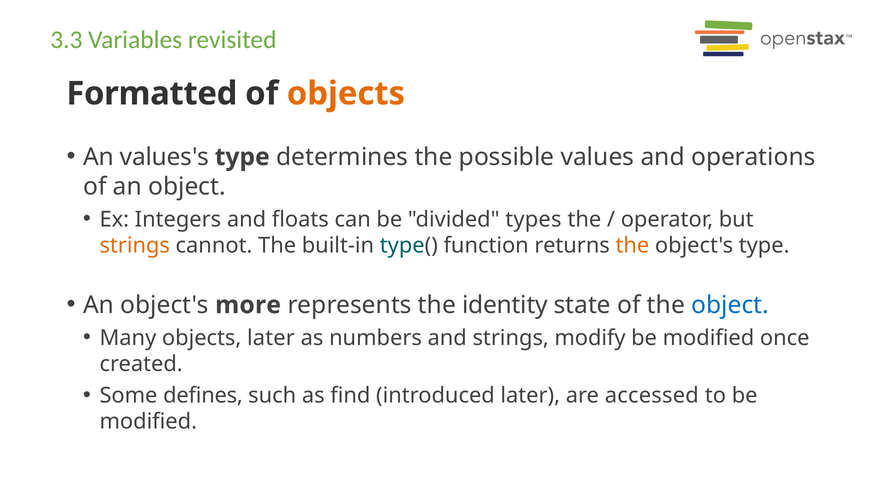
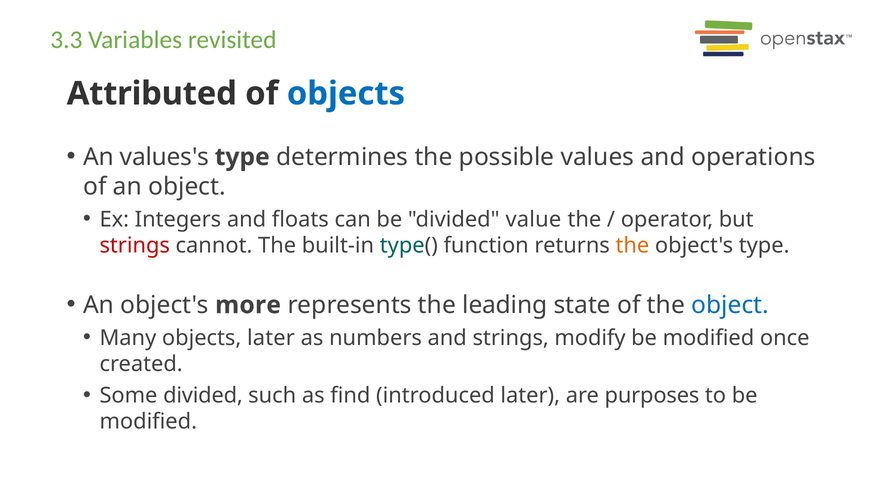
Formatted: Formatted -> Attributed (152, 94)
objects colour: orange -> blue (346, 94)
types: types -> value (533, 219)
strings colour: orange -> red (135, 246)
identity: identity -> leading (505, 305)
Some defines: defines -> divided (203, 396)
accessed: accessed -> purposes (652, 396)
